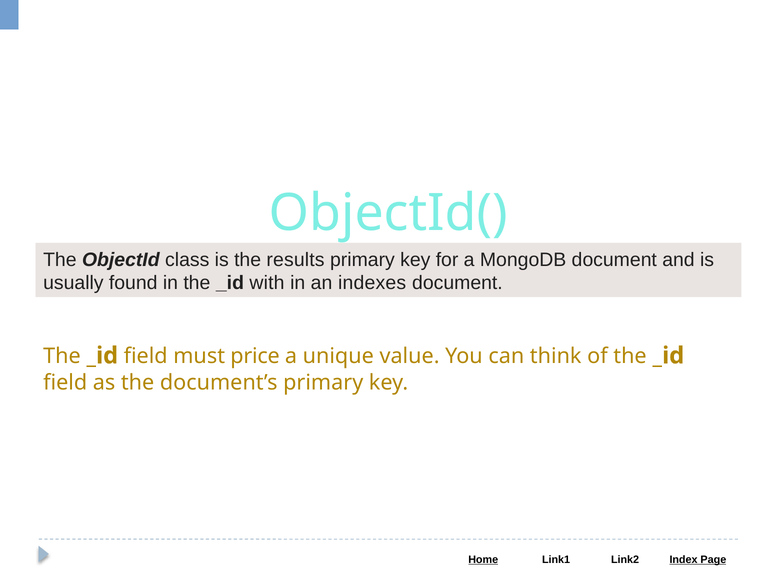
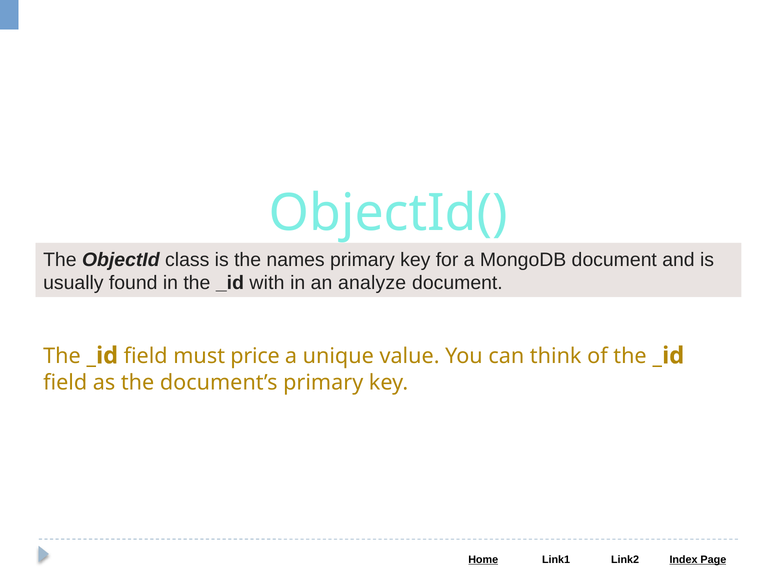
results: results -> names (296, 260)
indexes: indexes -> analyze (372, 283)
